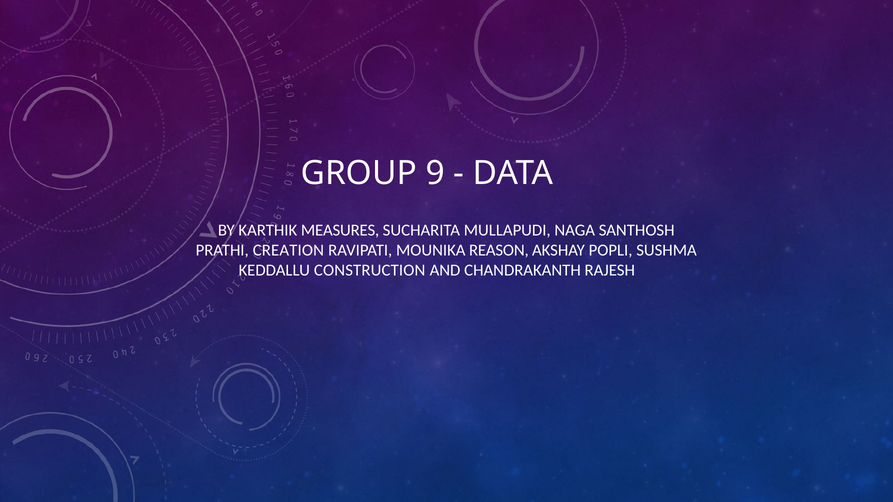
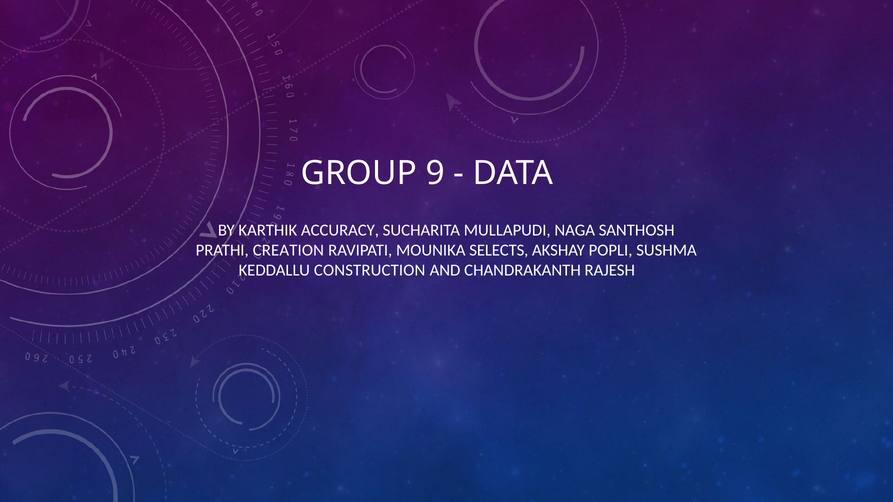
MEASURES: MEASURES -> ACCURACY (340, 230)
REASON: REASON -> SELECTS (499, 251)
